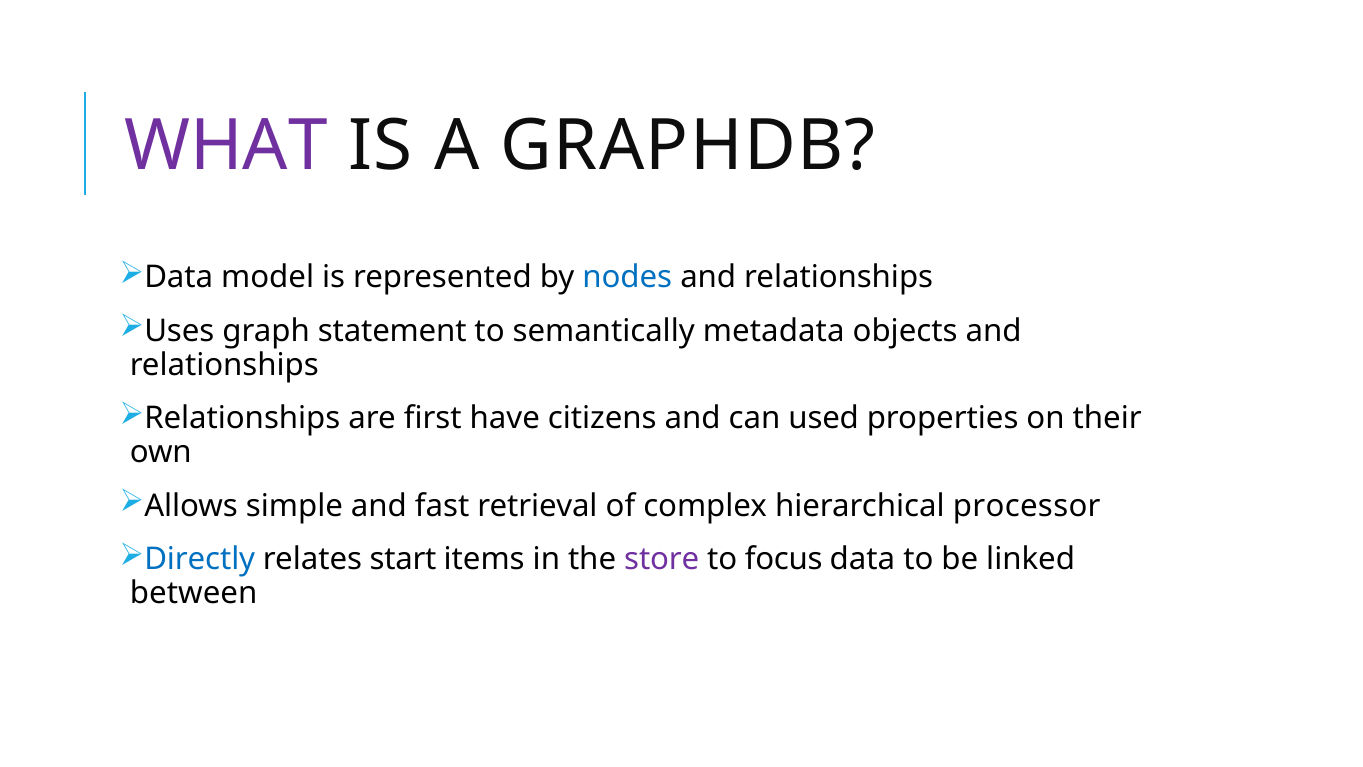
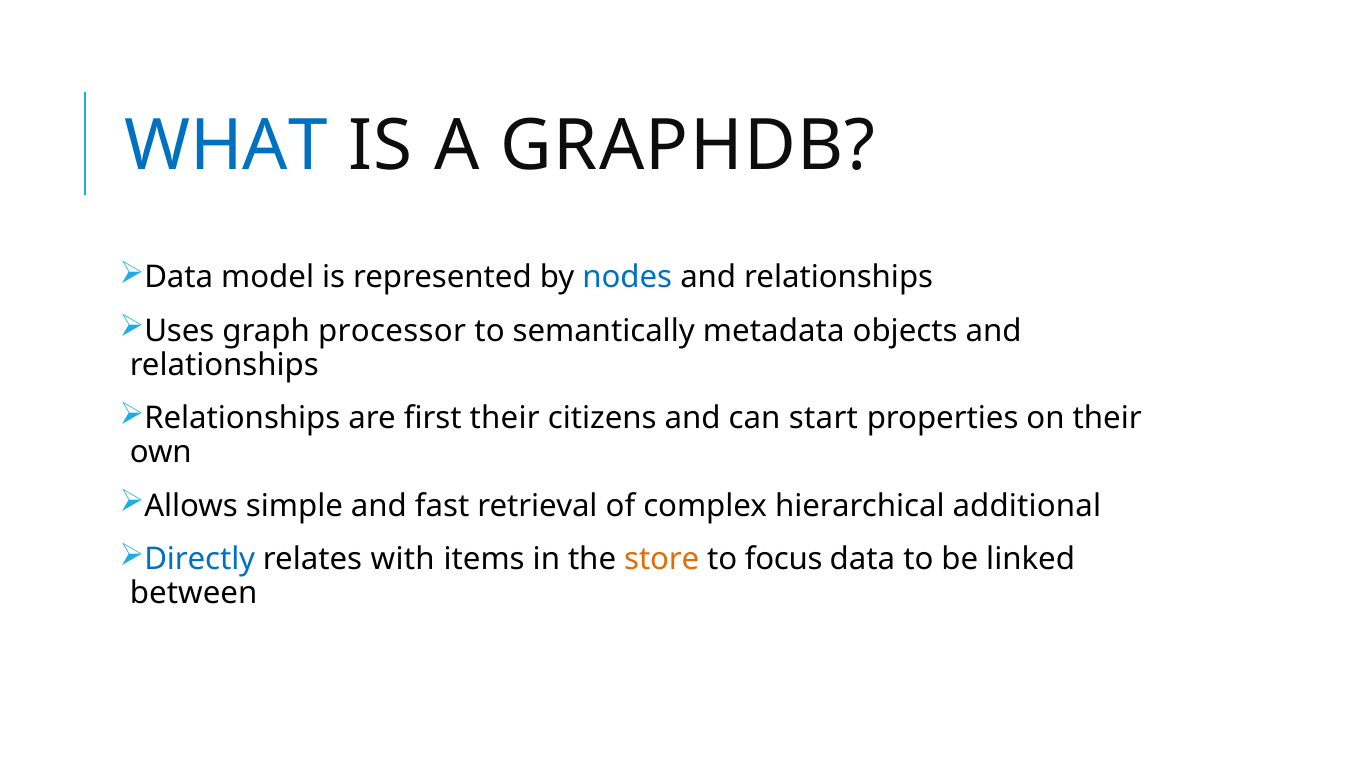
WHAT colour: purple -> blue (226, 146)
statement: statement -> processor (392, 331)
first have: have -> their (505, 418)
used: used -> start (823, 418)
processor: processor -> additional (1027, 506)
start: start -> with (403, 559)
store colour: purple -> orange (662, 559)
